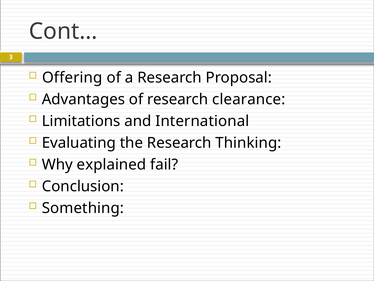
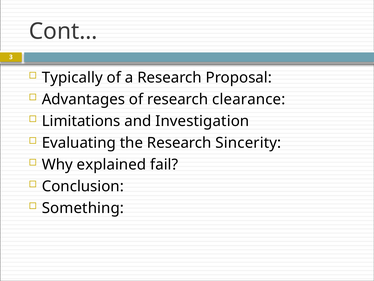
Offering: Offering -> Typically (72, 77)
International: International -> Investigation (202, 121)
Thinking: Thinking -> Sincerity (248, 143)
